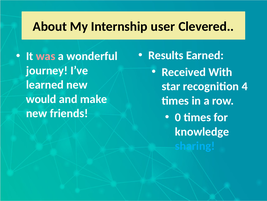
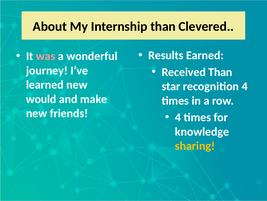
Internship user: user -> than (163, 26)
Received With: With -> Than (220, 72)
0: 0 -> 4 (178, 117)
sharing colour: light blue -> yellow (195, 145)
